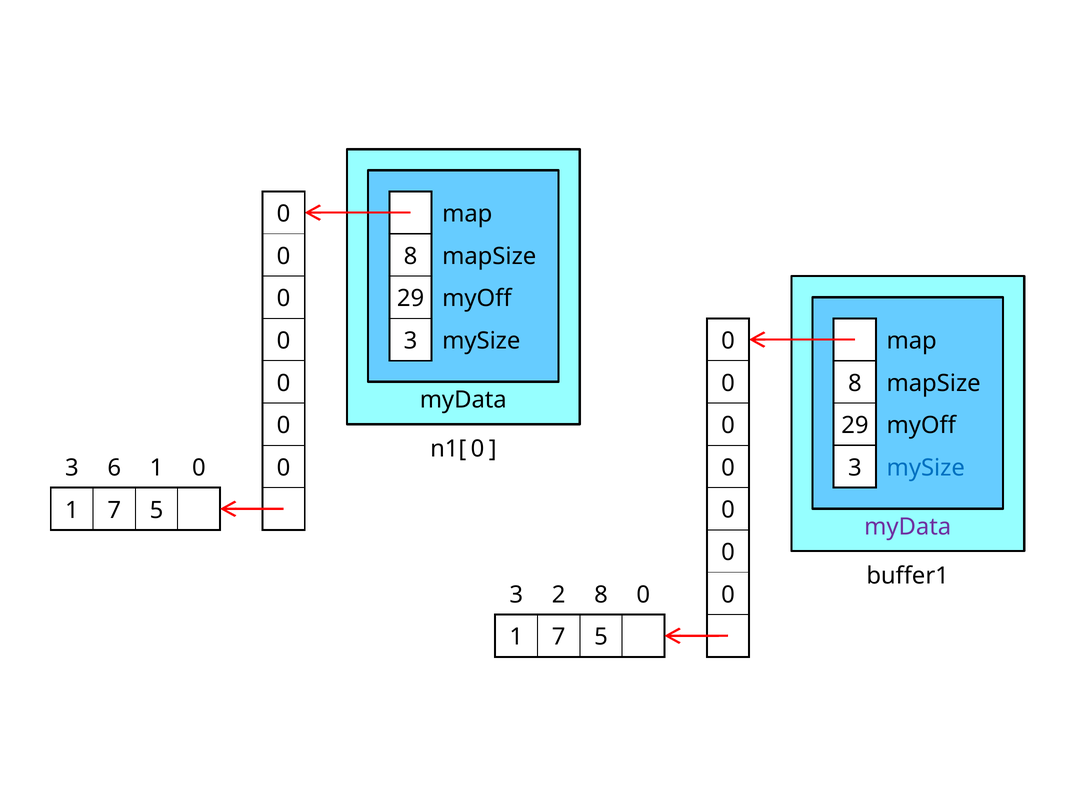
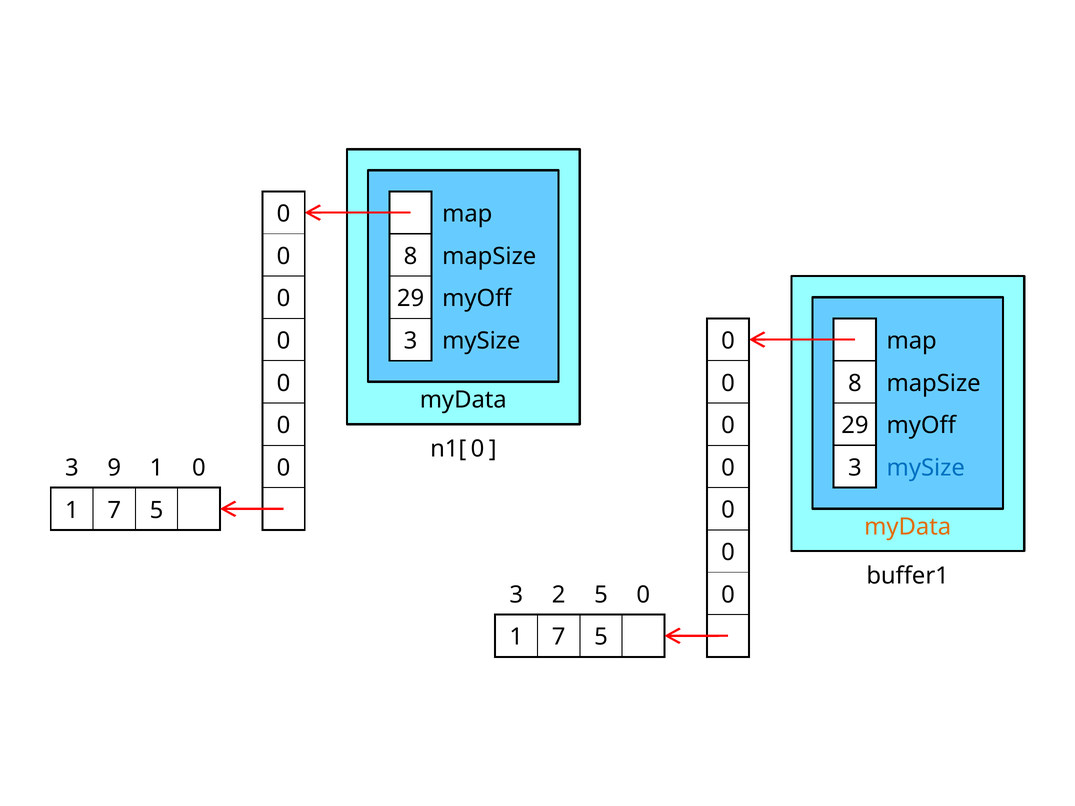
6: 6 -> 9 (114, 468)
myData colour: purple -> orange (908, 527)
2 8: 8 -> 5 (601, 595)
